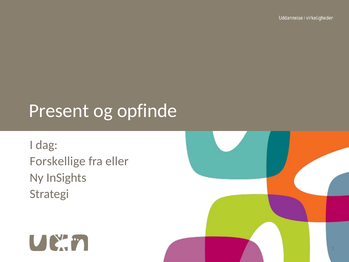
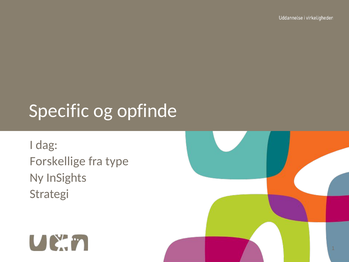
Present: Present -> Specific (59, 111)
eller: eller -> type (117, 161)
